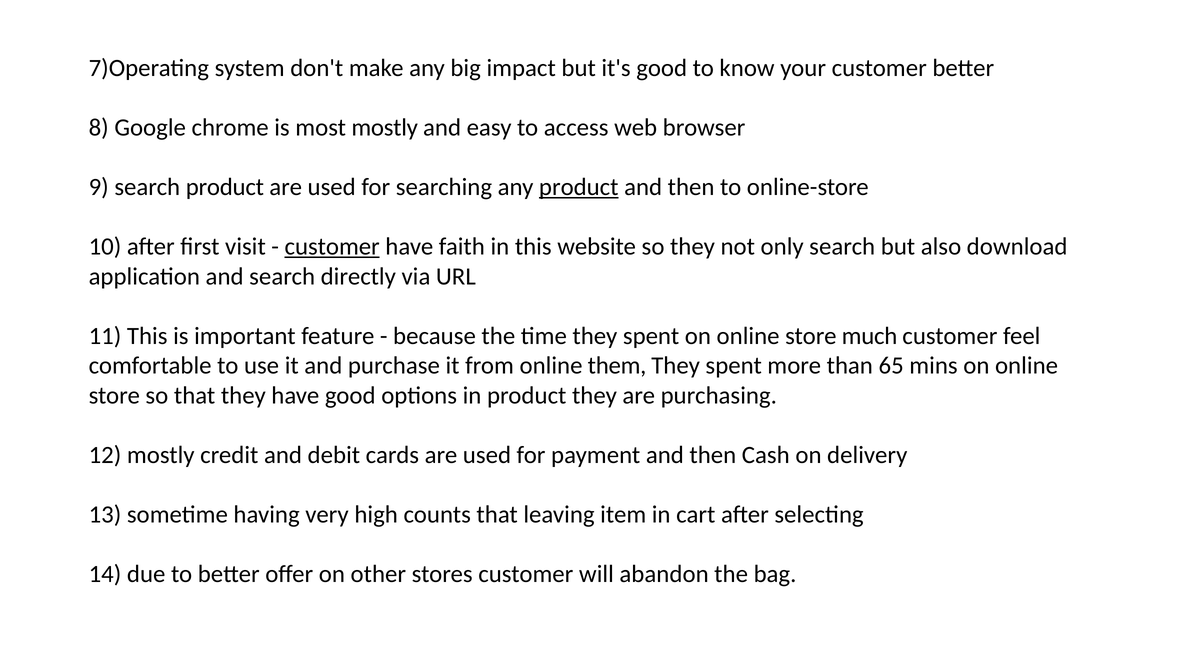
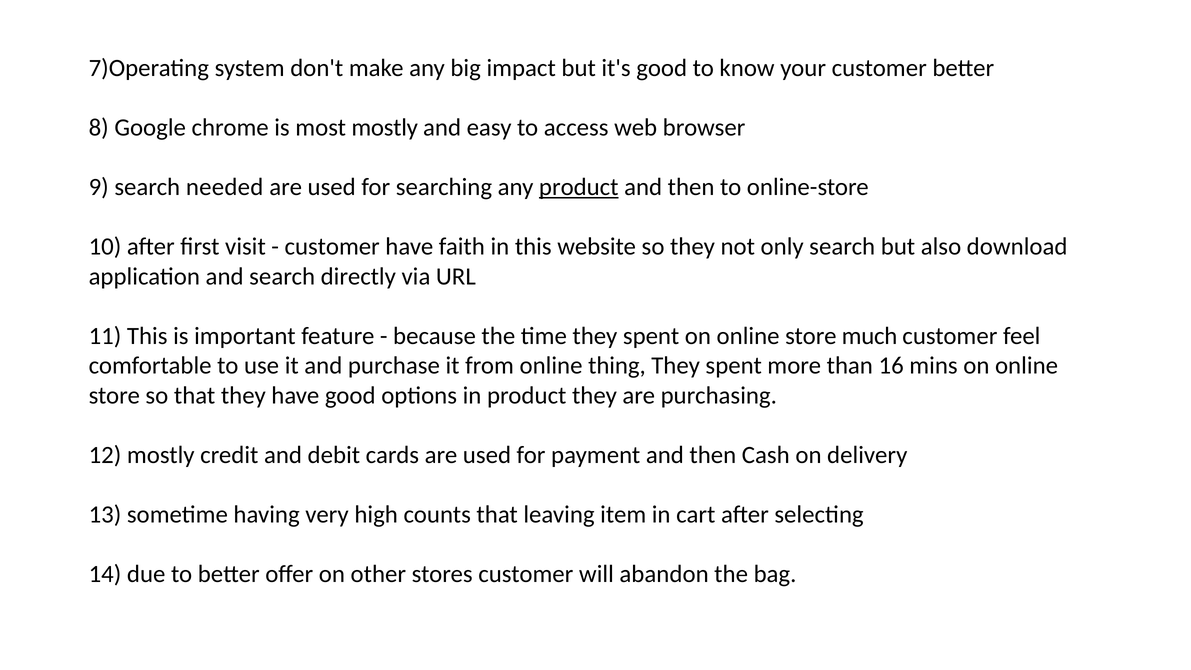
search product: product -> needed (225, 187)
customer underline: present -> none (332, 247)
them: them -> thing (617, 366)
65: 65 -> 16 (891, 366)
